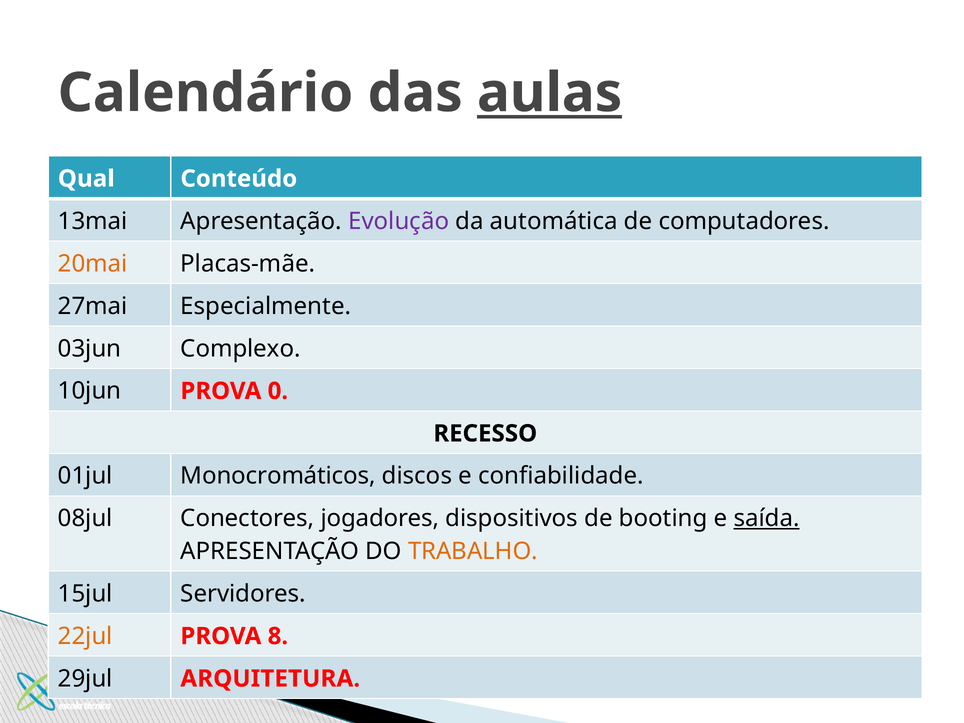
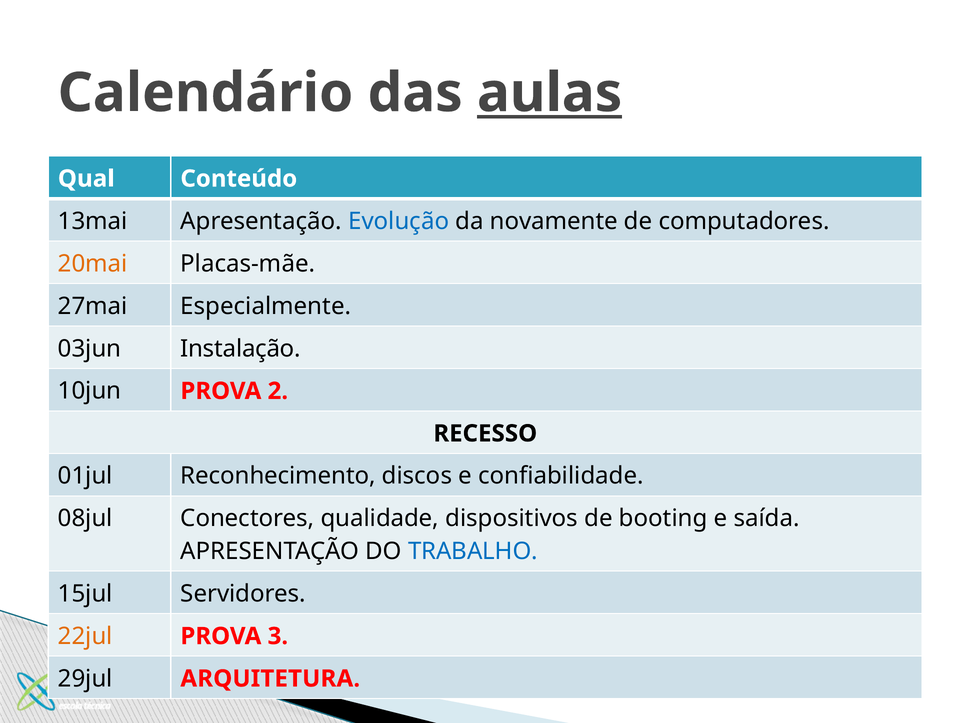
Evolução colour: purple -> blue (399, 221)
automática: automática -> novamente (554, 221)
Complexo: Complexo -> Instalação (241, 349)
0: 0 -> 2 (278, 391)
Monocromáticos: Monocromáticos -> Reconhecimento (278, 476)
jogadores: jogadores -> qualidade (380, 518)
saída underline: present -> none (767, 518)
TRABALHO colour: orange -> blue (473, 551)
8: 8 -> 3 (278, 636)
